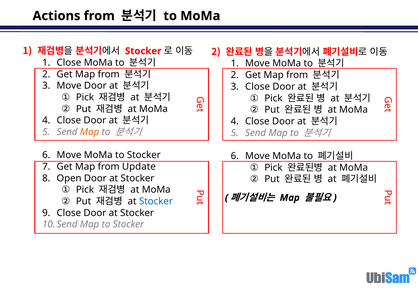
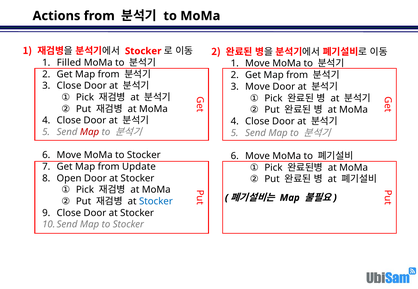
Close: Close -> Filled (69, 63)
Move: Move -> Close (69, 86)
Close: Close -> Move (258, 87)
Map colour: orange -> red (90, 132)
